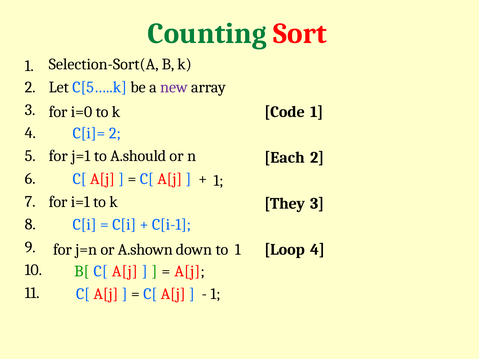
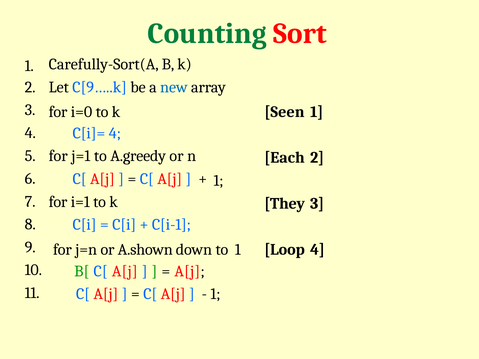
Selection-Sort(A: Selection-Sort(A -> Carefully-Sort(A (104, 64)
C[5…..k: C[5…..k -> C[9…..k (100, 87)
new colour: purple -> blue (174, 87)
Code: Code -> Seen (284, 112)
C[i]= 2: 2 -> 4 (115, 133)
A.should: A.should -> A.greedy (138, 156)
